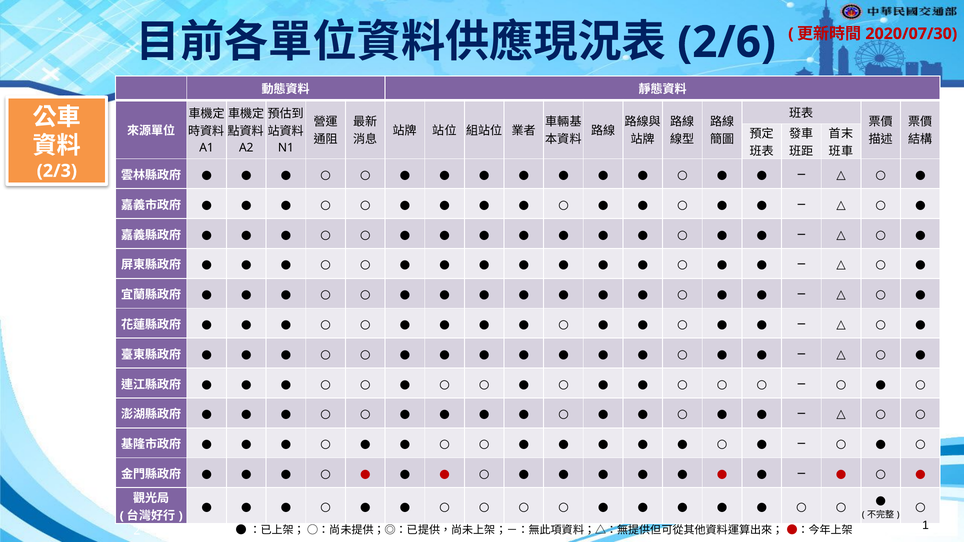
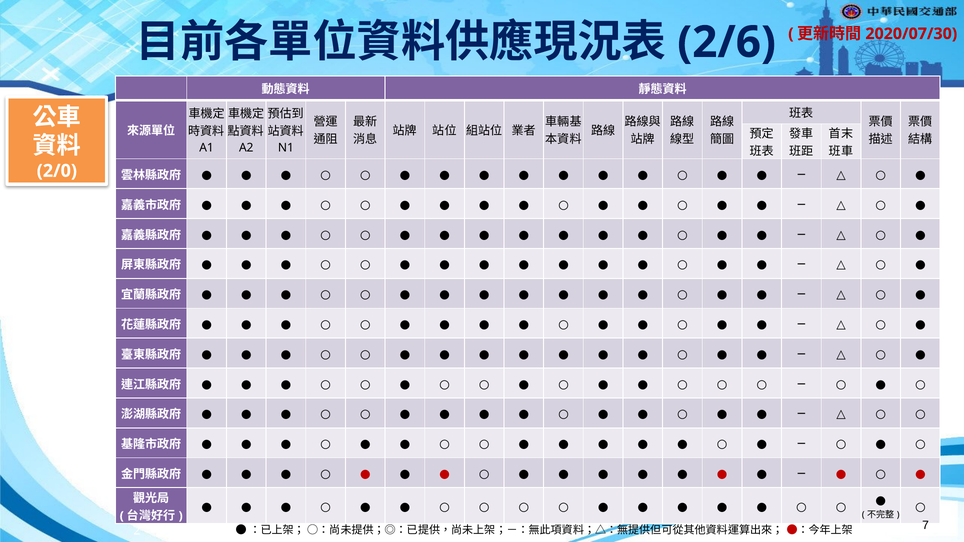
2/3: 2/3 -> 2/0 (57, 171)
1: 1 -> 7 (926, 526)
